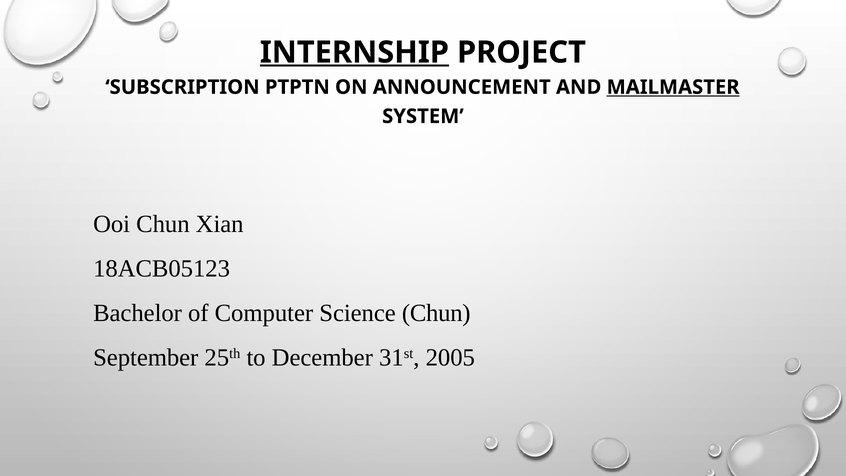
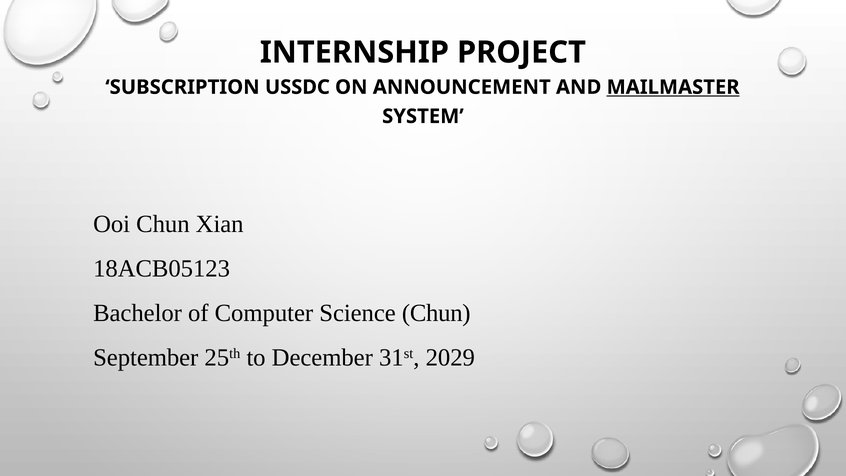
INTERNSHIP underline: present -> none (354, 52)
PTPTN: PTPTN -> USSDC (297, 87)
2005: 2005 -> 2029 (450, 357)
